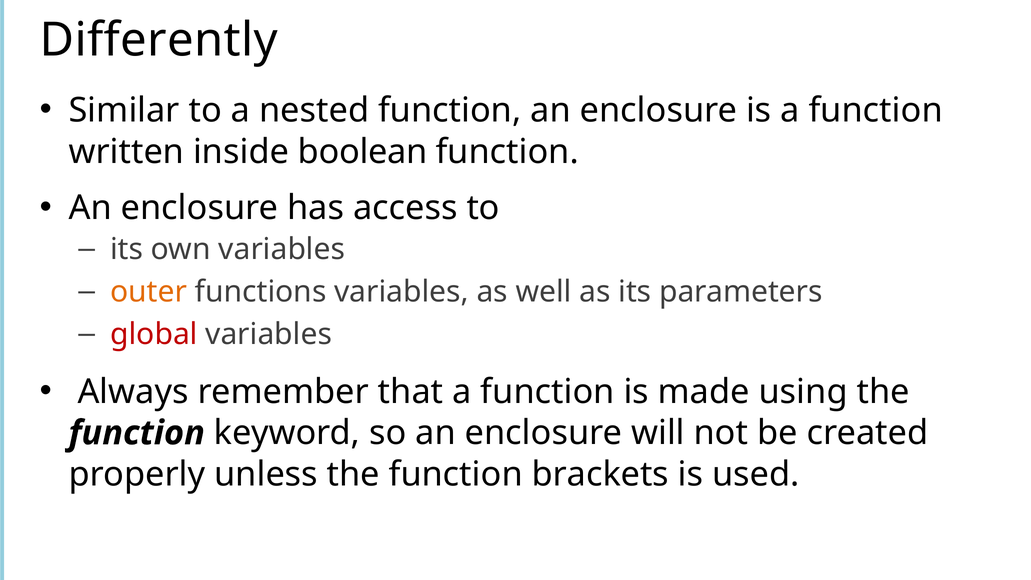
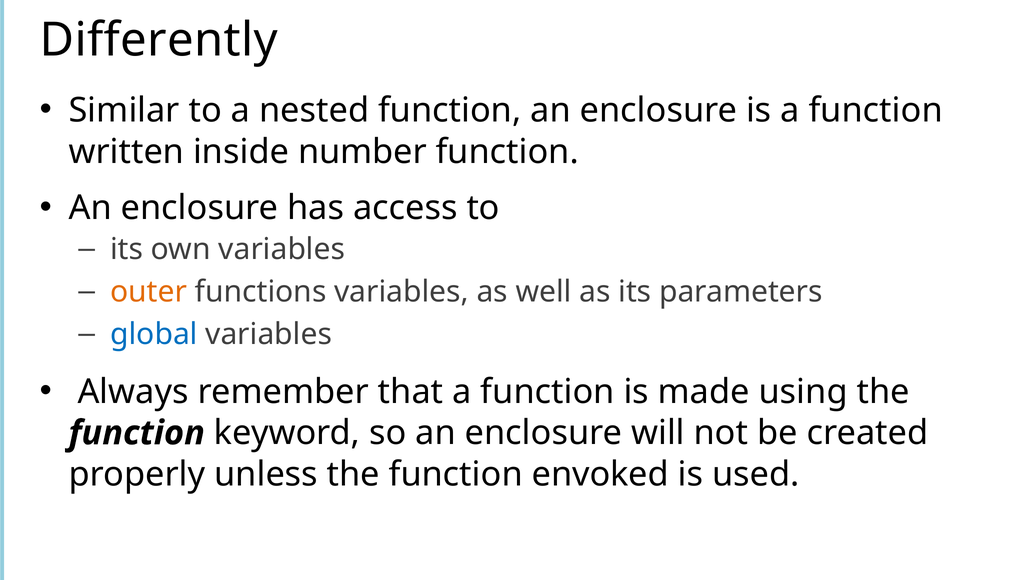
boolean: boolean -> number (362, 152)
global colour: red -> blue (154, 334)
brackets: brackets -> envoked (600, 474)
